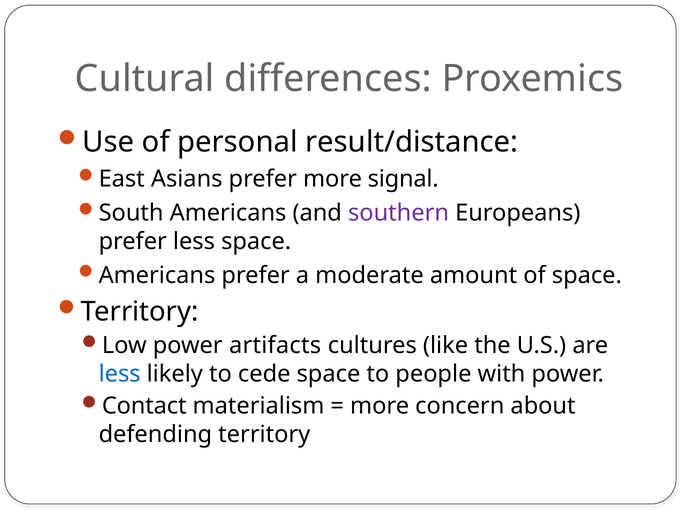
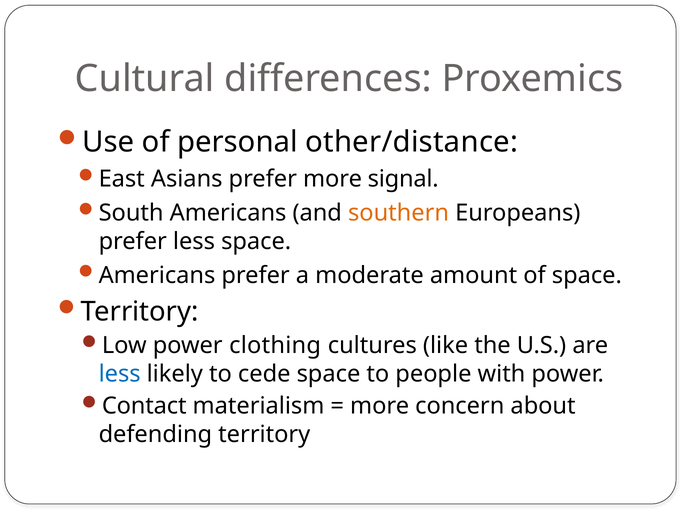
result/distance: result/distance -> other/distance (412, 142)
southern colour: purple -> orange (399, 213)
artifacts: artifacts -> clothing (275, 345)
